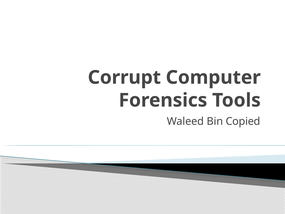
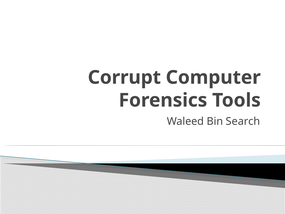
Copied: Copied -> Search (243, 121)
